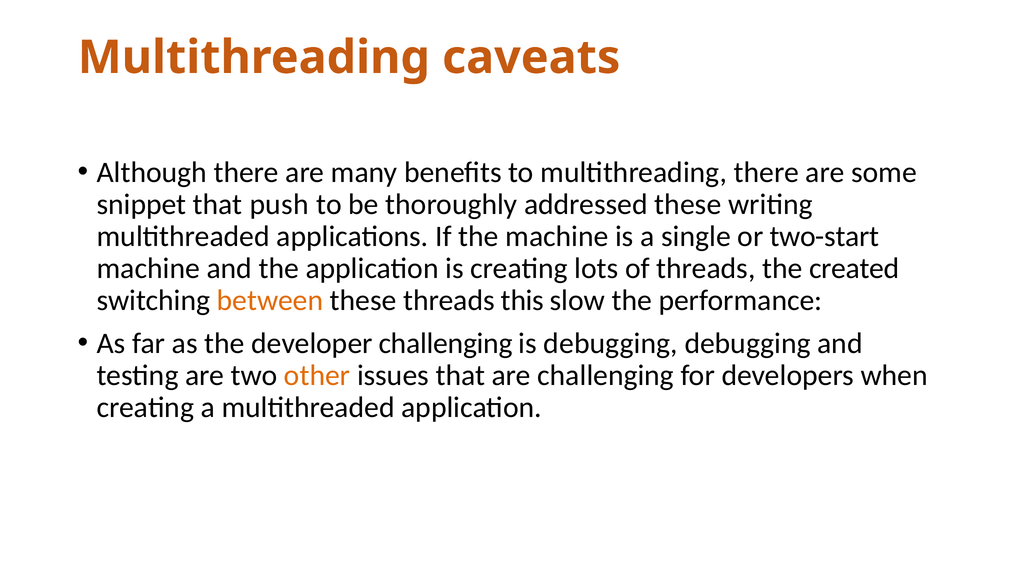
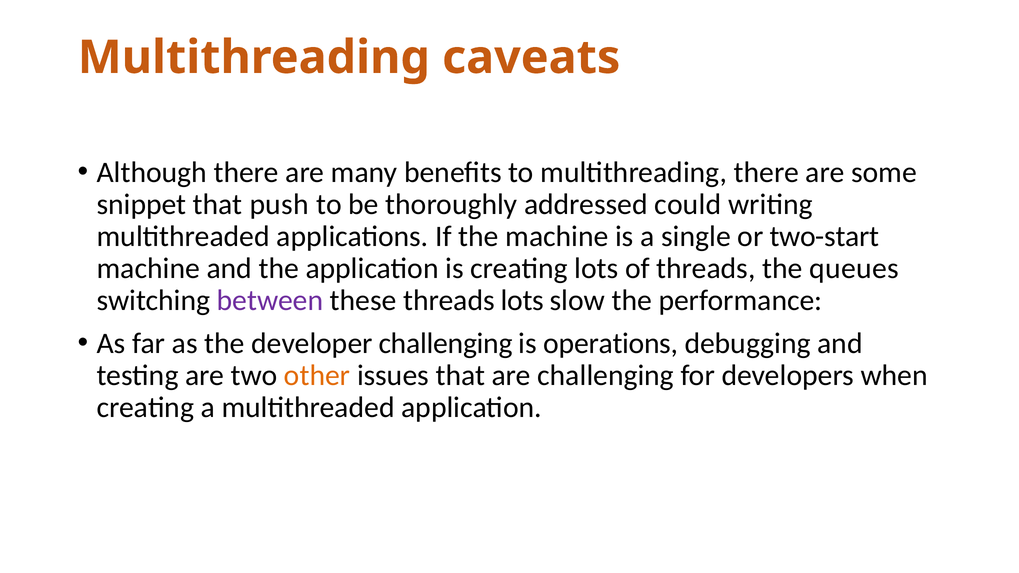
addressed these: these -> could (688, 204)
created: created -> queues (854, 269)
between colour: orange -> purple (270, 301)
threads this: this -> lots (522, 301)
is debugging: debugging -> operations (611, 343)
